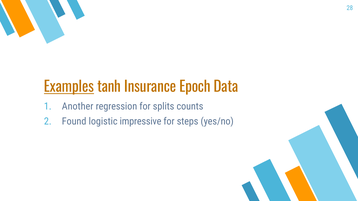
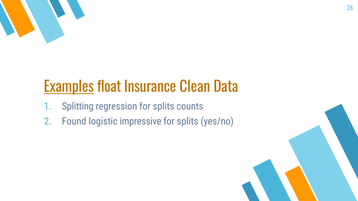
tanh: tanh -> float (109, 87)
Epoch: Epoch -> Clean (195, 87)
Another: Another -> Splitting (78, 107)
steps: steps -> splits (188, 122)
